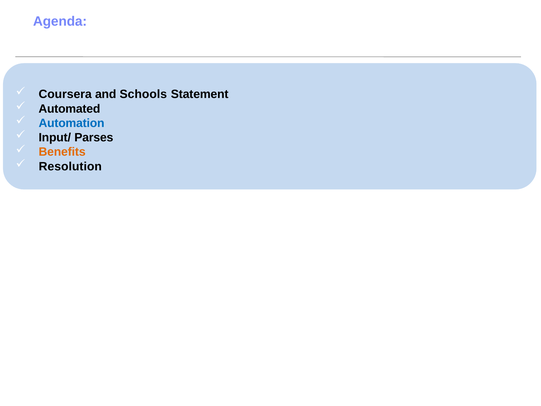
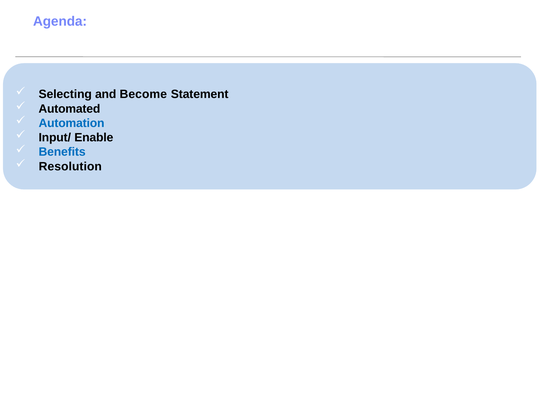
Coursera: Coursera -> Selecting (65, 94)
Schools: Schools -> Become (143, 94)
Parses: Parses -> Enable (94, 138)
Benefits colour: orange -> blue (62, 152)
